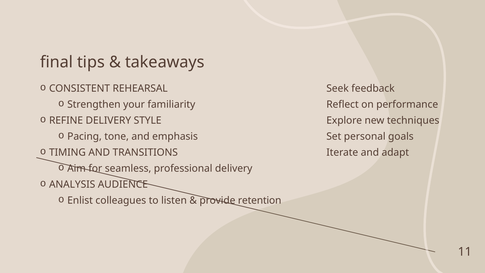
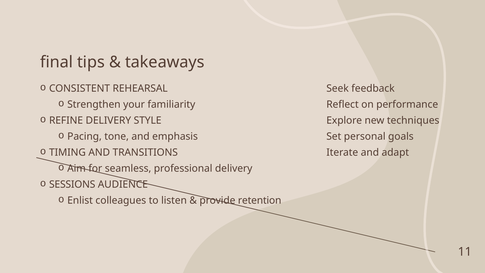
ANALYSIS: ANALYSIS -> SESSIONS (72, 184)
